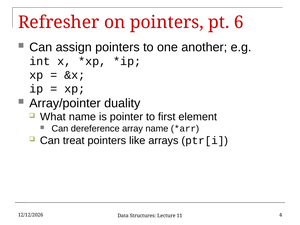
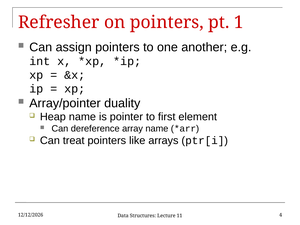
6: 6 -> 1 (239, 22)
What: What -> Heap (53, 117)
